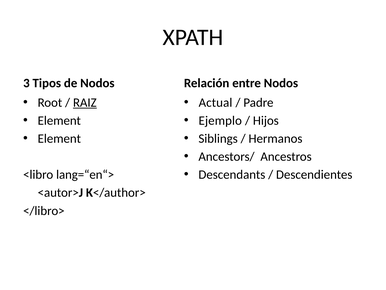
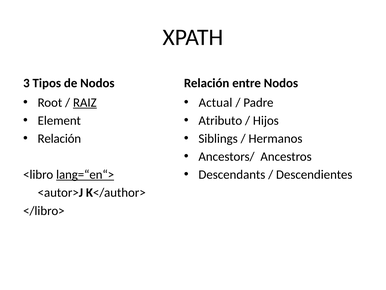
Ejemplo: Ejemplo -> Atributo (220, 120)
Element: Element -> Relación (59, 138)
lang=“en“> underline: none -> present (85, 174)
